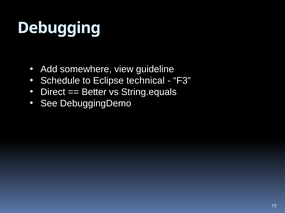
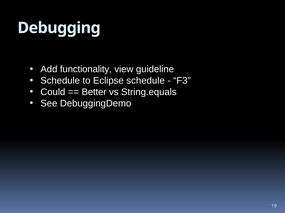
somewhere: somewhere -> functionality (86, 70)
Eclipse technical: technical -> schedule (146, 81)
Direct: Direct -> Could (53, 92)
